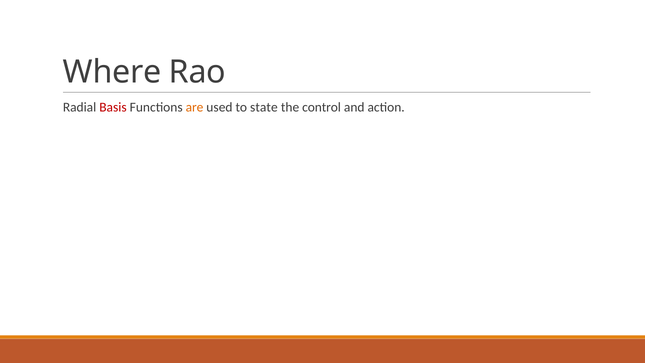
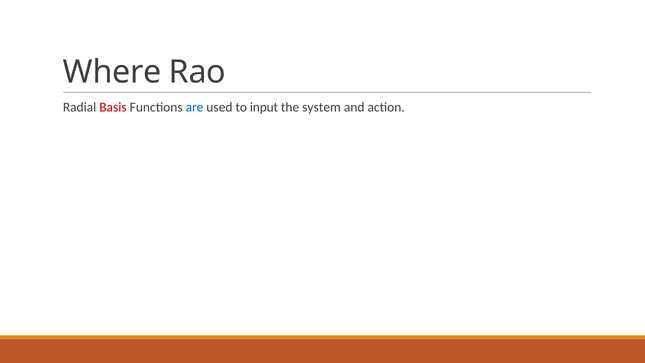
are colour: orange -> blue (195, 107)
state: state -> input (264, 107)
control: control -> system (322, 107)
